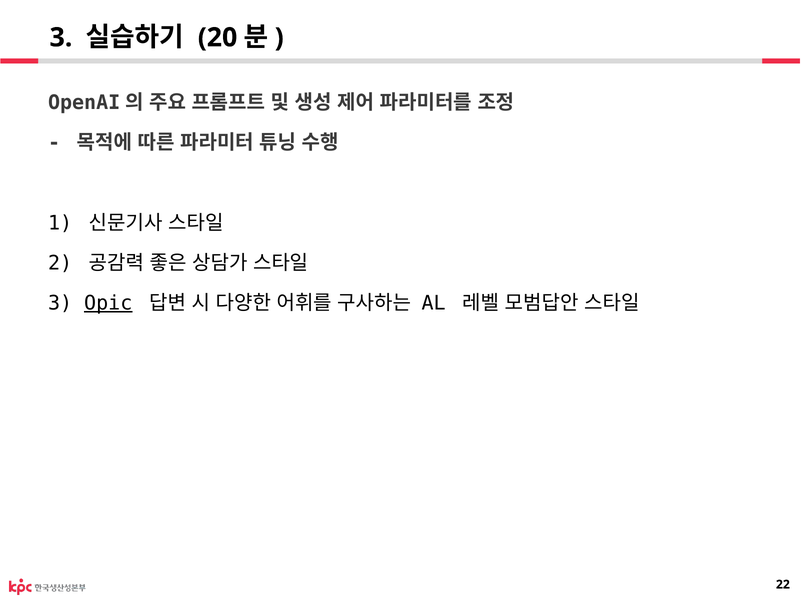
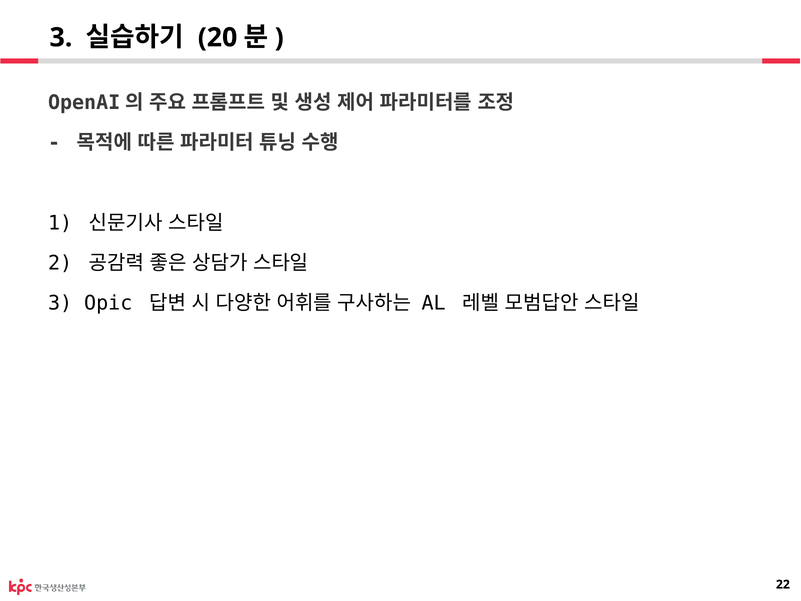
Opic underline: present -> none (108, 303)
